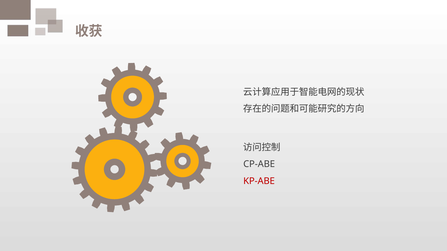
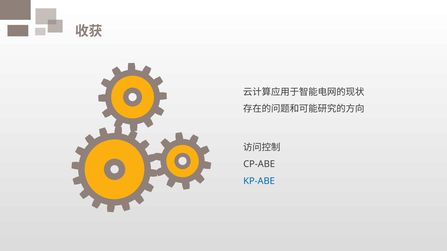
KP-ABE colour: red -> blue (259, 181)
